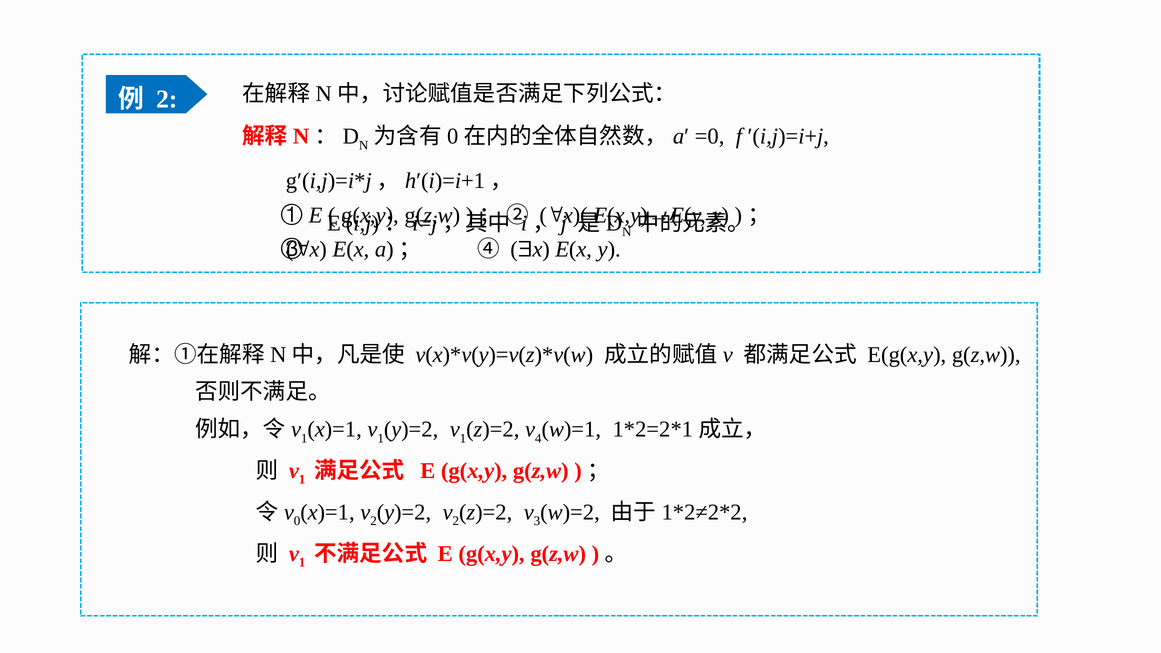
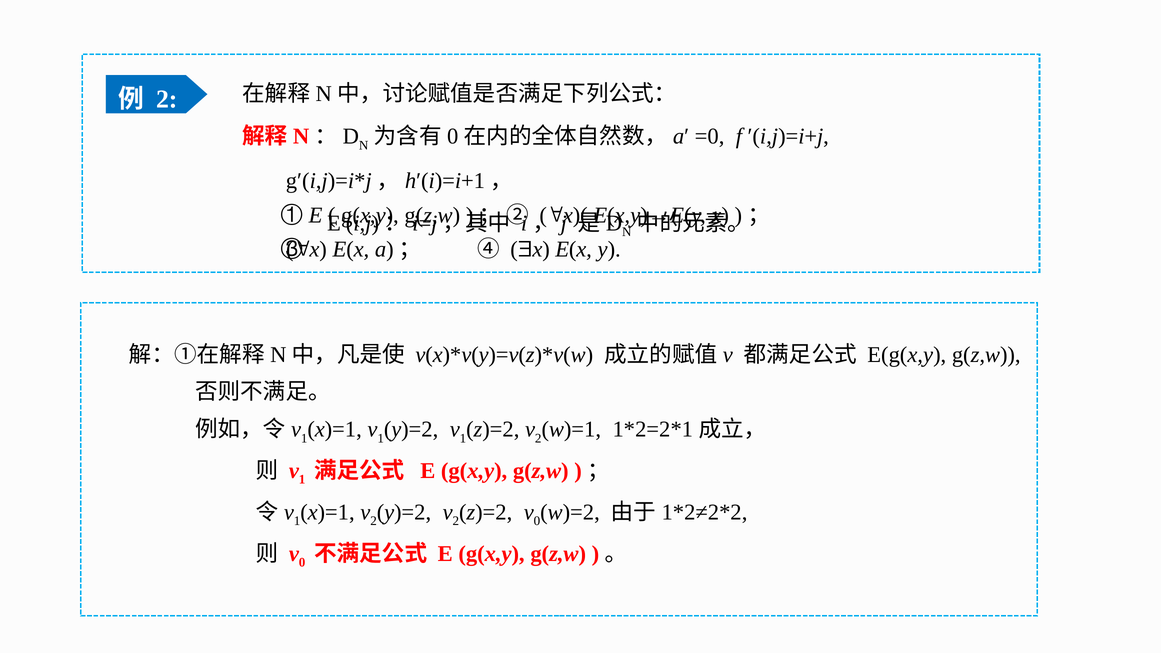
4: 4 -> 2 (538, 438)
0: 0 -> 1 (297, 521)
3: 3 -> 0 (537, 521)
1: 1 -> 0 (302, 563)
